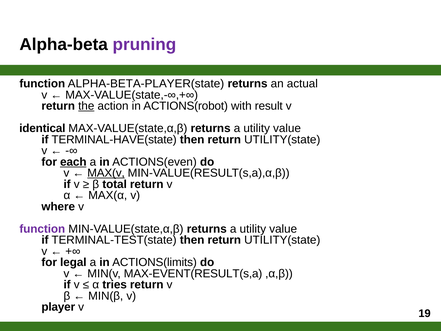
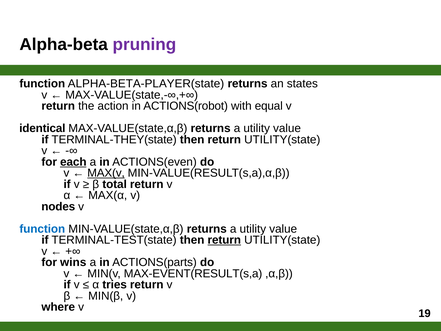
actual: actual -> states (302, 84)
the underline: present -> none (86, 106)
result: result -> equal (269, 106)
TERMINAL-HAVE(state: TERMINAL-HAVE(state -> TERMINAL-THEY(state (114, 139)
where: where -> nodes (58, 206)
function colour: purple -> blue (42, 229)
return underline: none -> present (224, 240)
legal: legal -> wins (73, 262)
ACTIONS(limits: ACTIONS(limits -> ACTIONS(parts (155, 262)
player: player -> where (58, 307)
